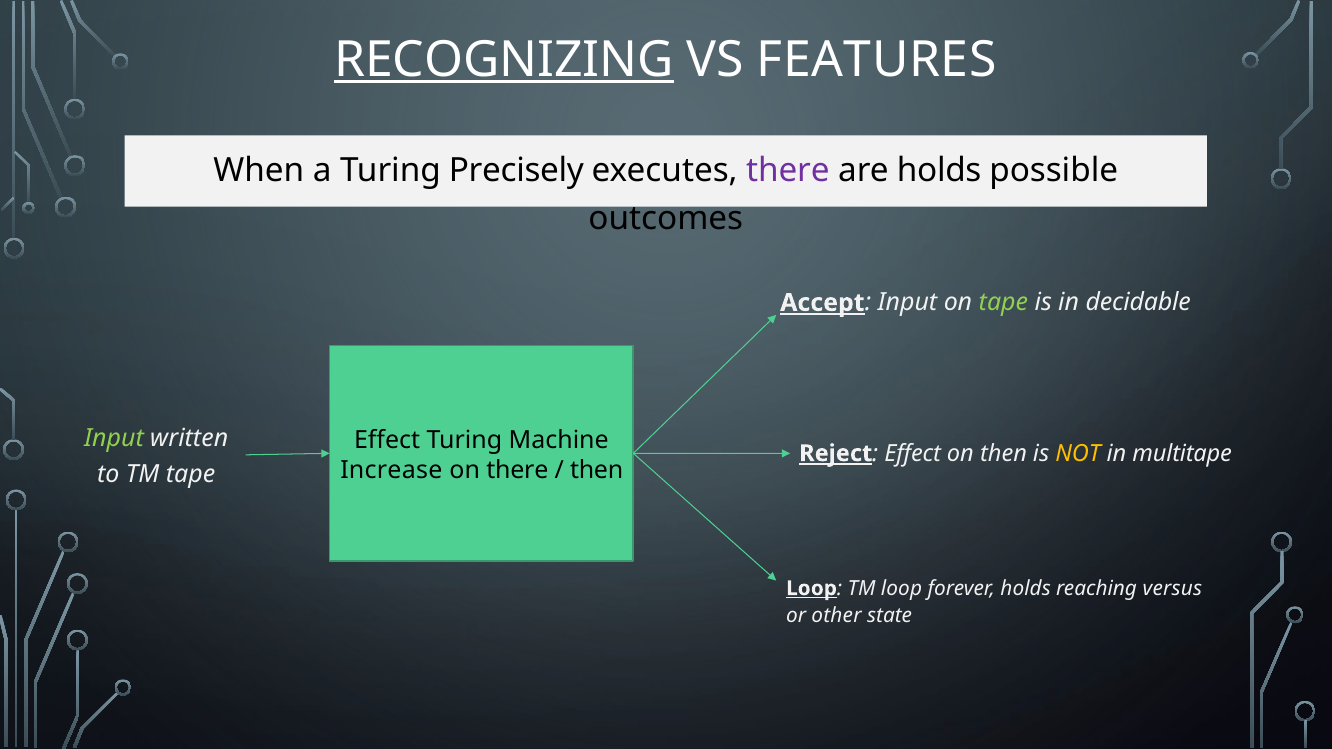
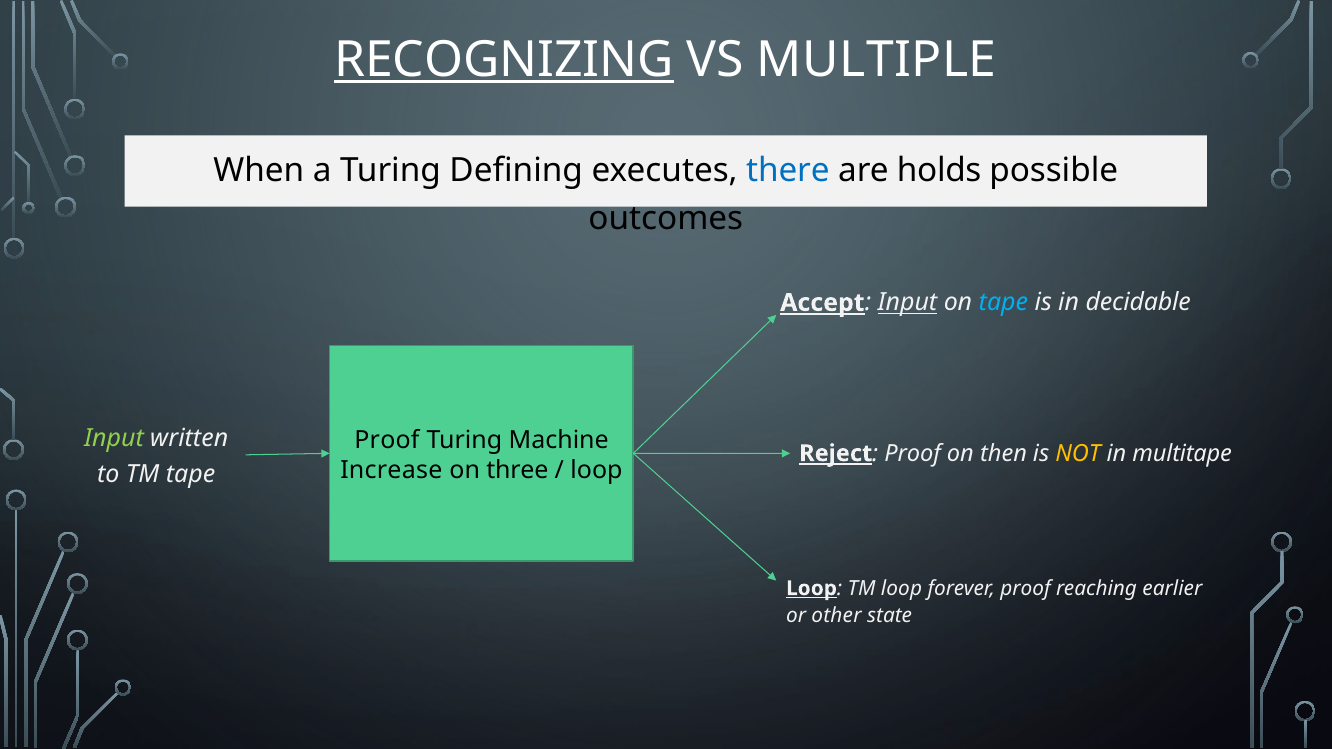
FEATURES: FEATURES -> MULTIPLE (877, 60)
Precisely: Precisely -> Defining (516, 171)
there colour: purple -> blue (788, 171)
Input underline: none -> present (907, 303)
tape colour: light green -> light blue (1003, 303)
Effect: Effect -> Proof (387, 440)
Reject Effect: Effect -> Proof (913, 454)
on there: there -> three (517, 470)
then: then -> loop (596, 470)
forever holds: holds -> proof (1026, 588)
versus: versus -> earlier (1172, 588)
